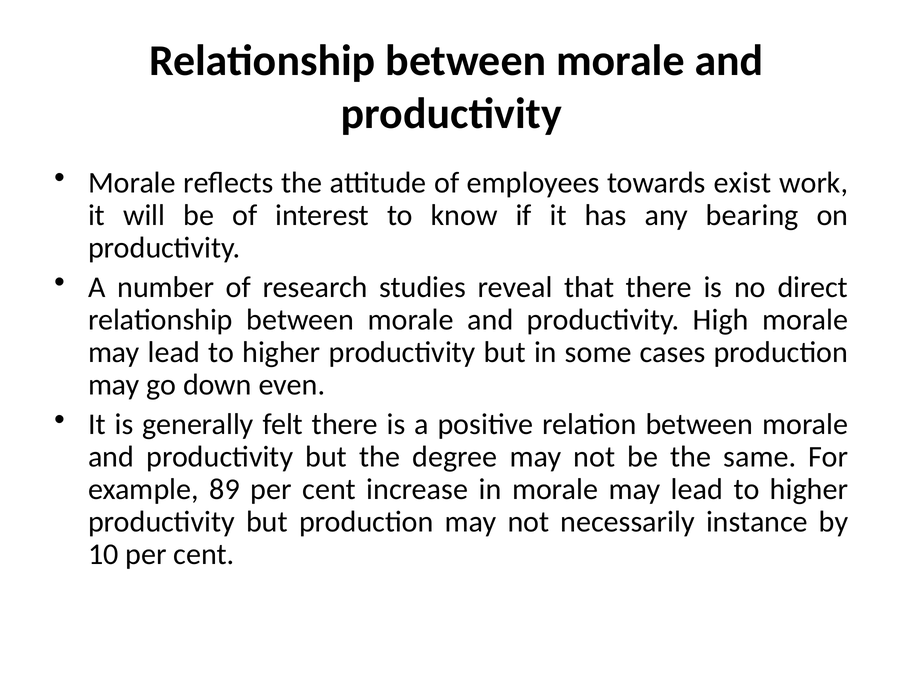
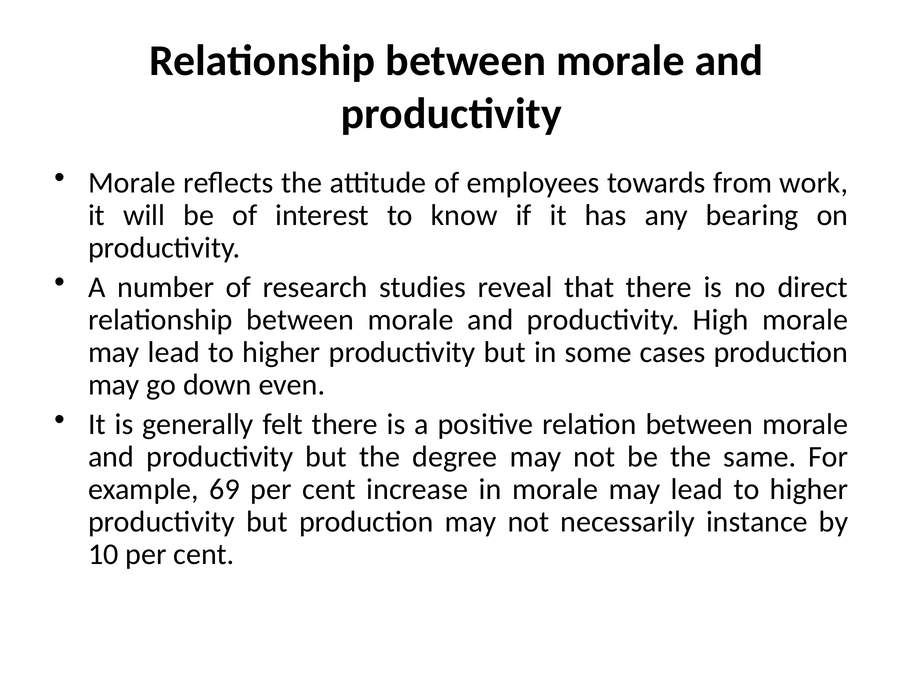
exist: exist -> from (743, 183)
89: 89 -> 69 (225, 490)
